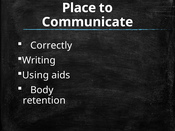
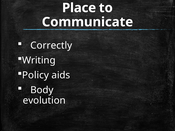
Using: Using -> Policy (36, 75)
retention: retention -> evolution (44, 101)
